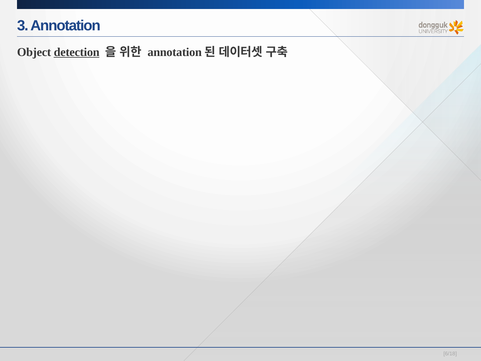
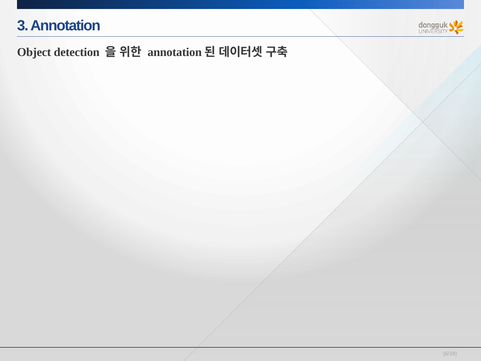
detection underline: present -> none (77, 52)
